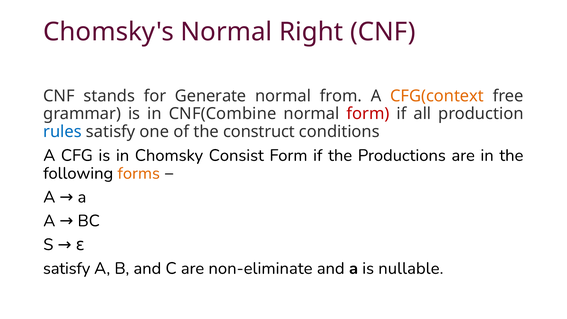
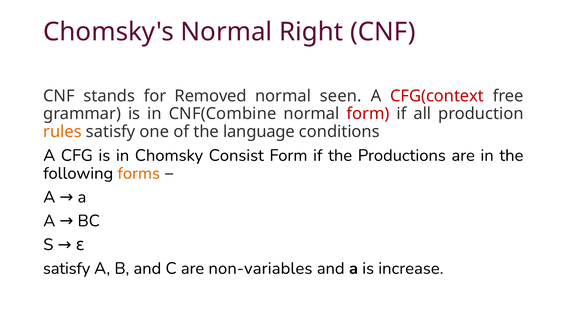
Generate: Generate -> Removed (211, 96)
from: from -> seen (341, 96)
CFG(context colour: orange -> red (437, 96)
rules colour: blue -> orange (62, 132)
construct: construct -> language (259, 132)
non-eliminate: non-eliminate -> non-variables (260, 268)
nullable: nullable -> increase (411, 268)
